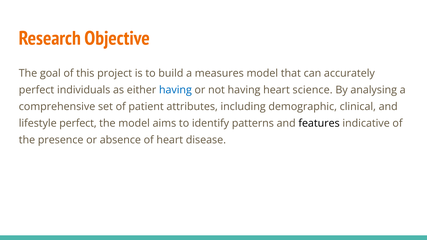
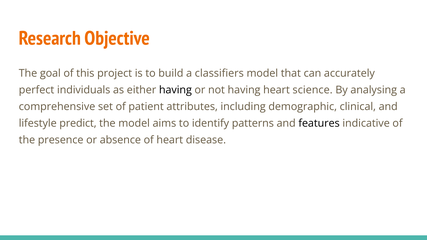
measures: measures -> classifiers (219, 73)
having colour: blue -> black (175, 90)
lifestyle perfect: perfect -> predict (78, 124)
